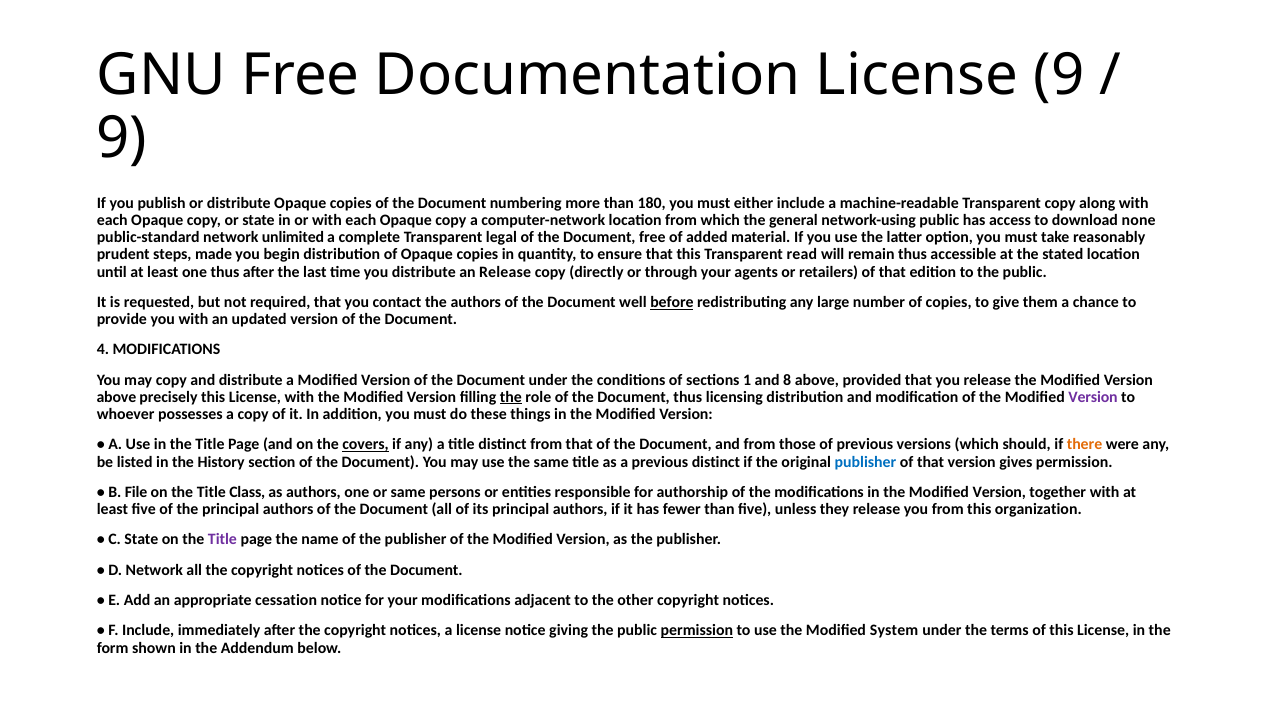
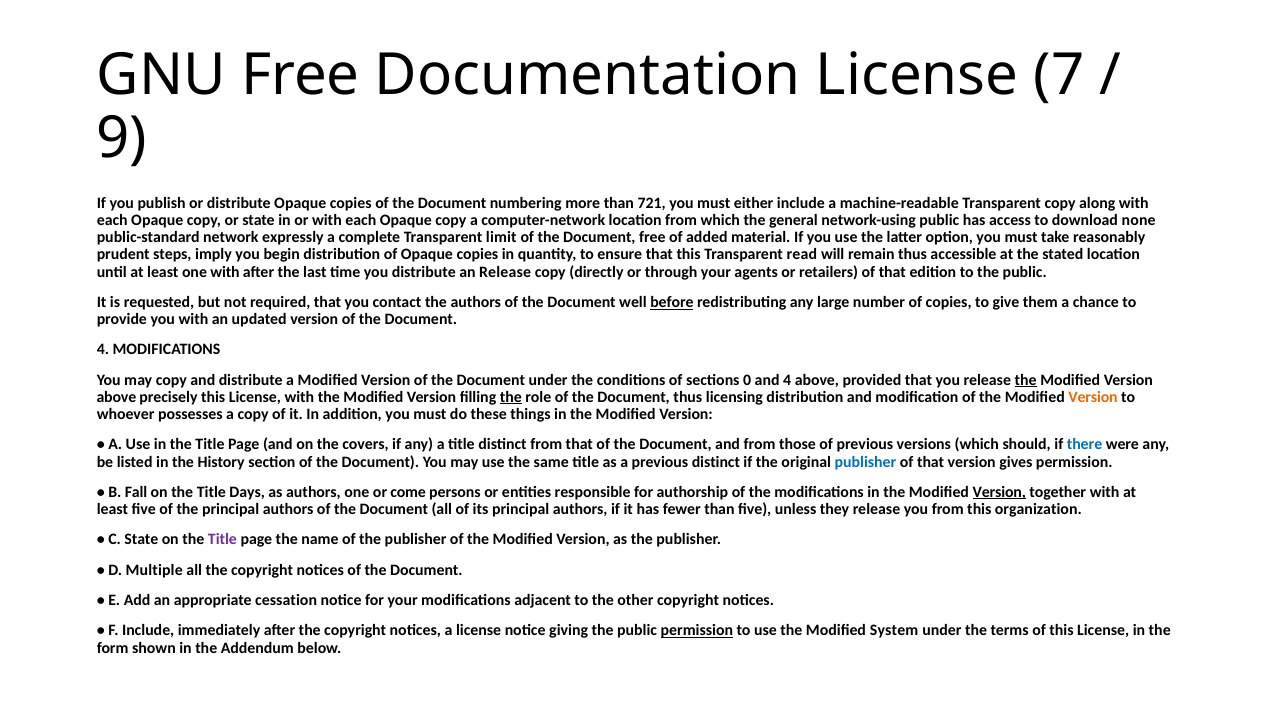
License 9: 9 -> 7 (1059, 75)
180: 180 -> 721 (652, 203)
unlimited: unlimited -> expressly (293, 238)
legal: legal -> limit (501, 238)
made: made -> imply (213, 255)
one thus: thus -> with (225, 272)
1: 1 -> 0 (747, 380)
and 8: 8 -> 4 (787, 380)
the underline: none -> present (1026, 380)
Version colour: purple -> orange (1093, 397)
covers underline: present -> none (366, 445)
there colour: orange -> blue (1085, 445)
File: File -> Fall (136, 492)
Class: Class -> Days (247, 492)
or same: same -> come (408, 492)
Version underline: none -> present (999, 492)
D Network: Network -> Multiple (154, 570)
